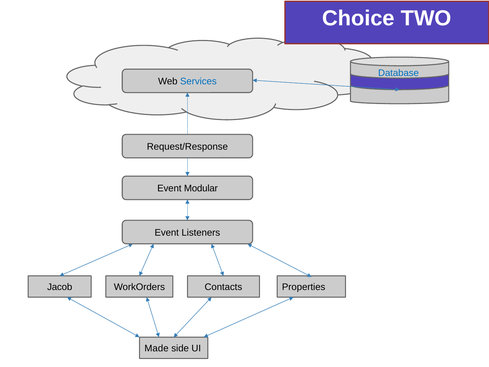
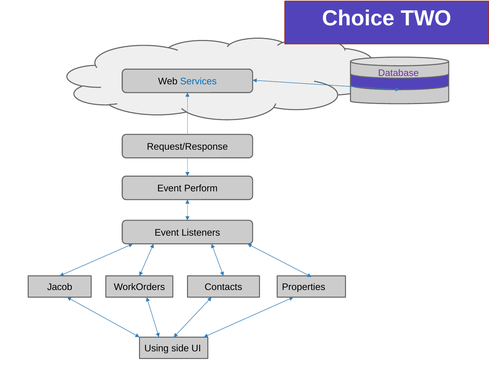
Database colour: blue -> purple (399, 73)
Modular: Modular -> Perform (201, 188)
Made: Made -> Using (157, 348)
